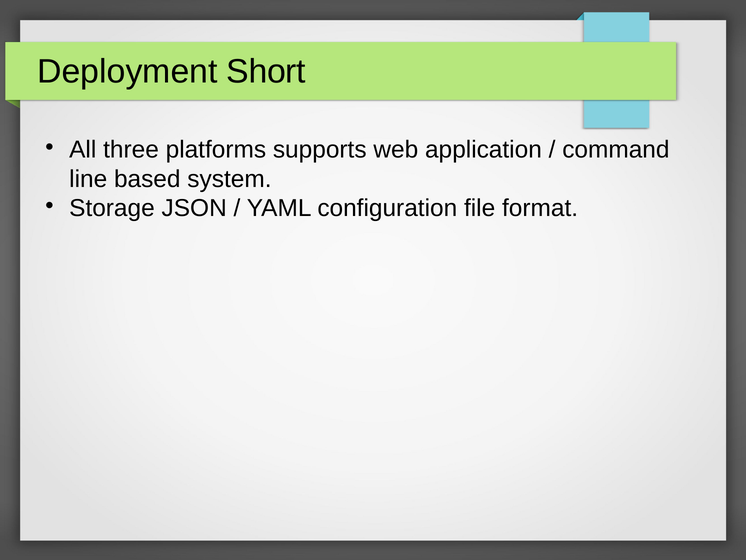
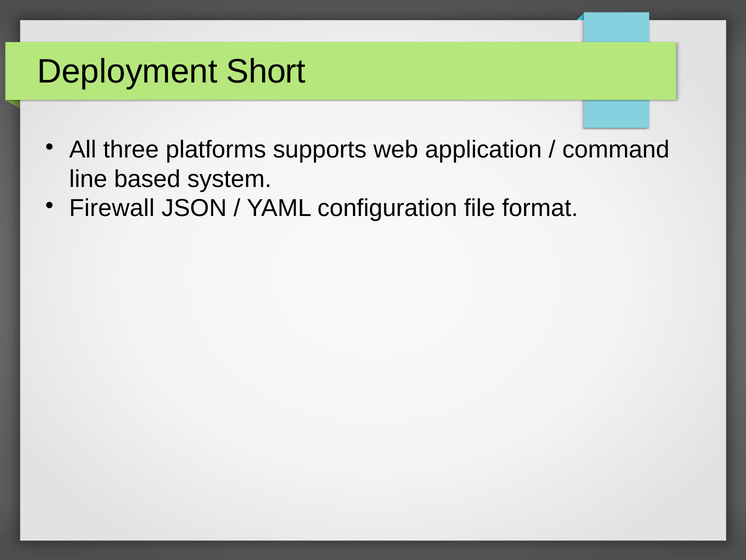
Storage: Storage -> Firewall (112, 208)
